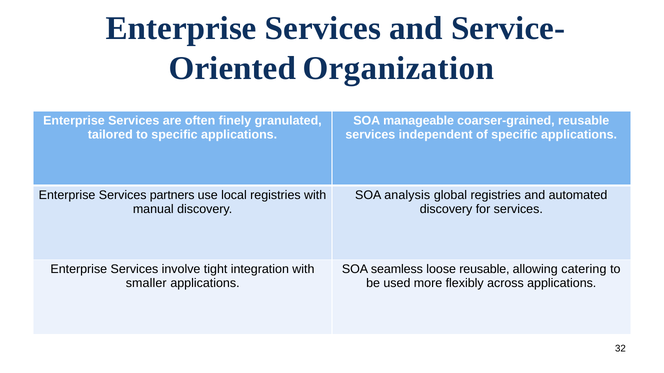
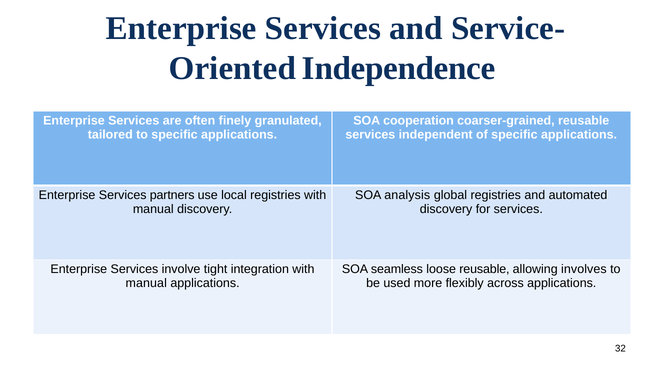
Organization: Organization -> Independence (399, 68)
manageable: manageable -> cooperation (419, 121)
catering: catering -> involves (584, 270)
smaller: smaller -> manual (146, 284)
